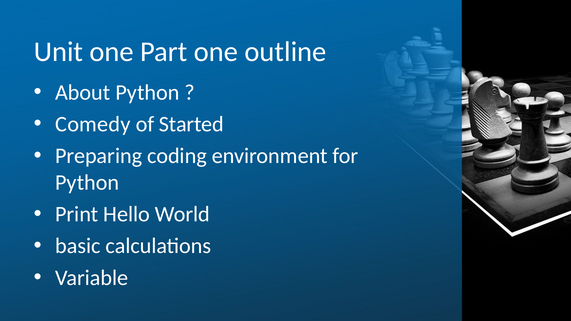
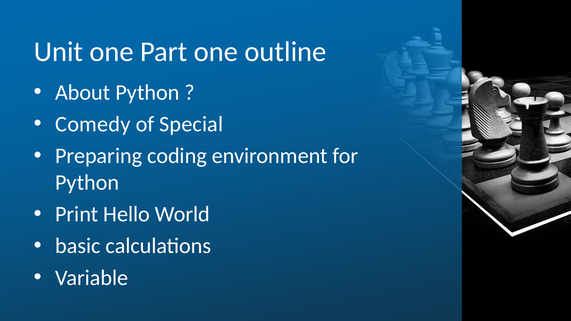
Started: Started -> Special (191, 124)
